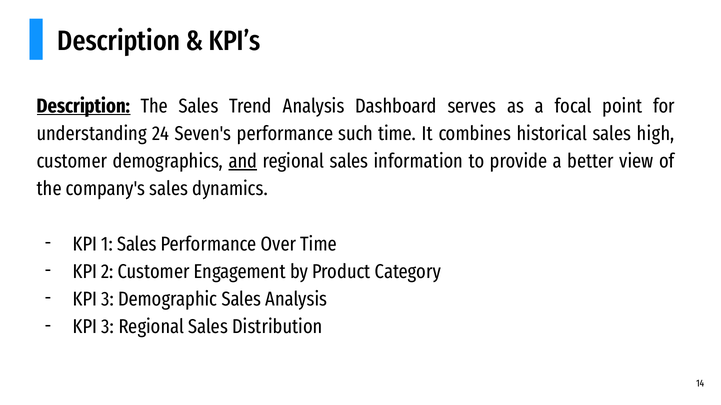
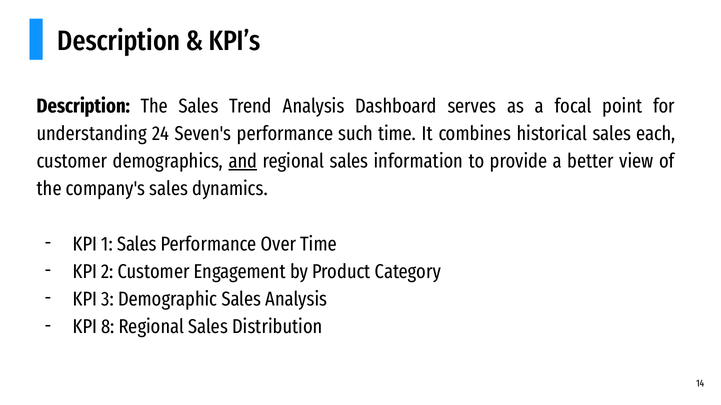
Description underline: present -> none (84, 106)
high: high -> each (656, 134)
3: 3 -> 8 (108, 327)
